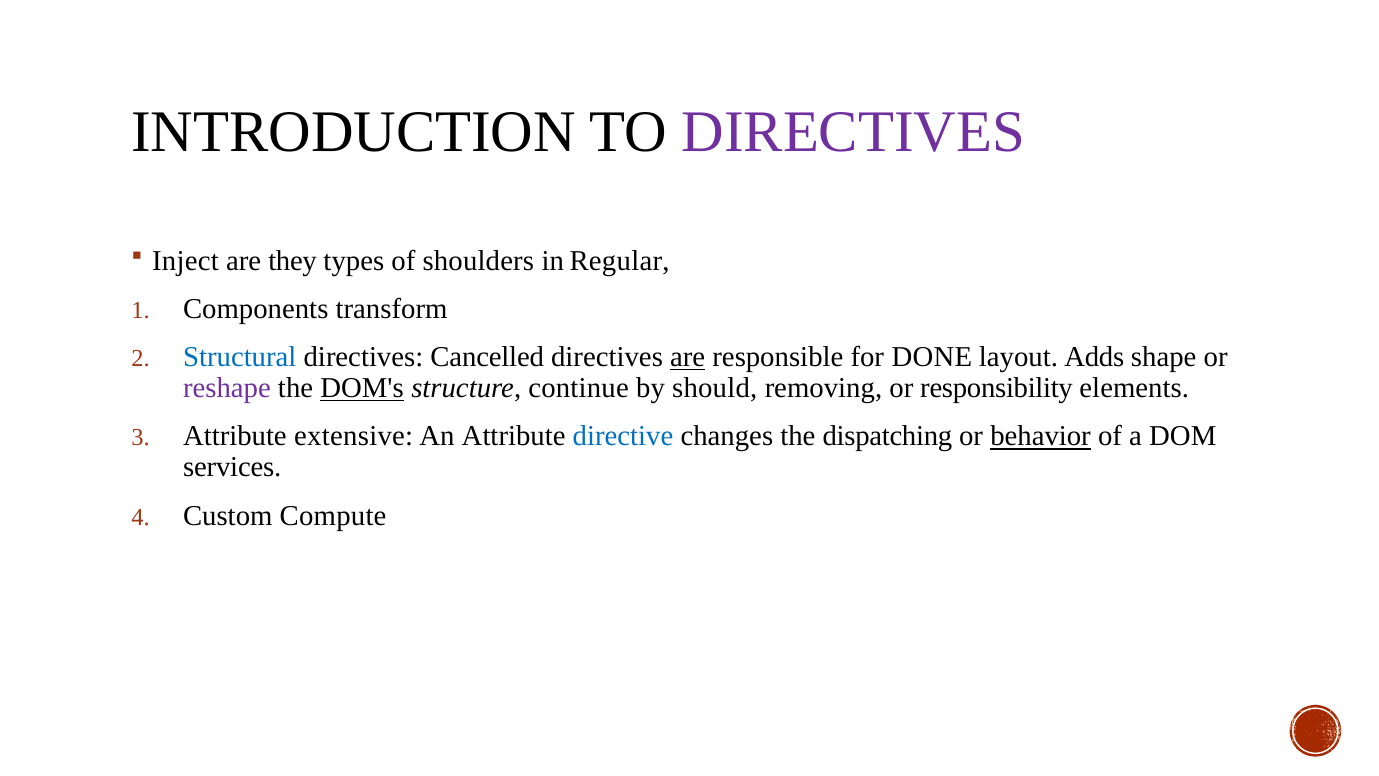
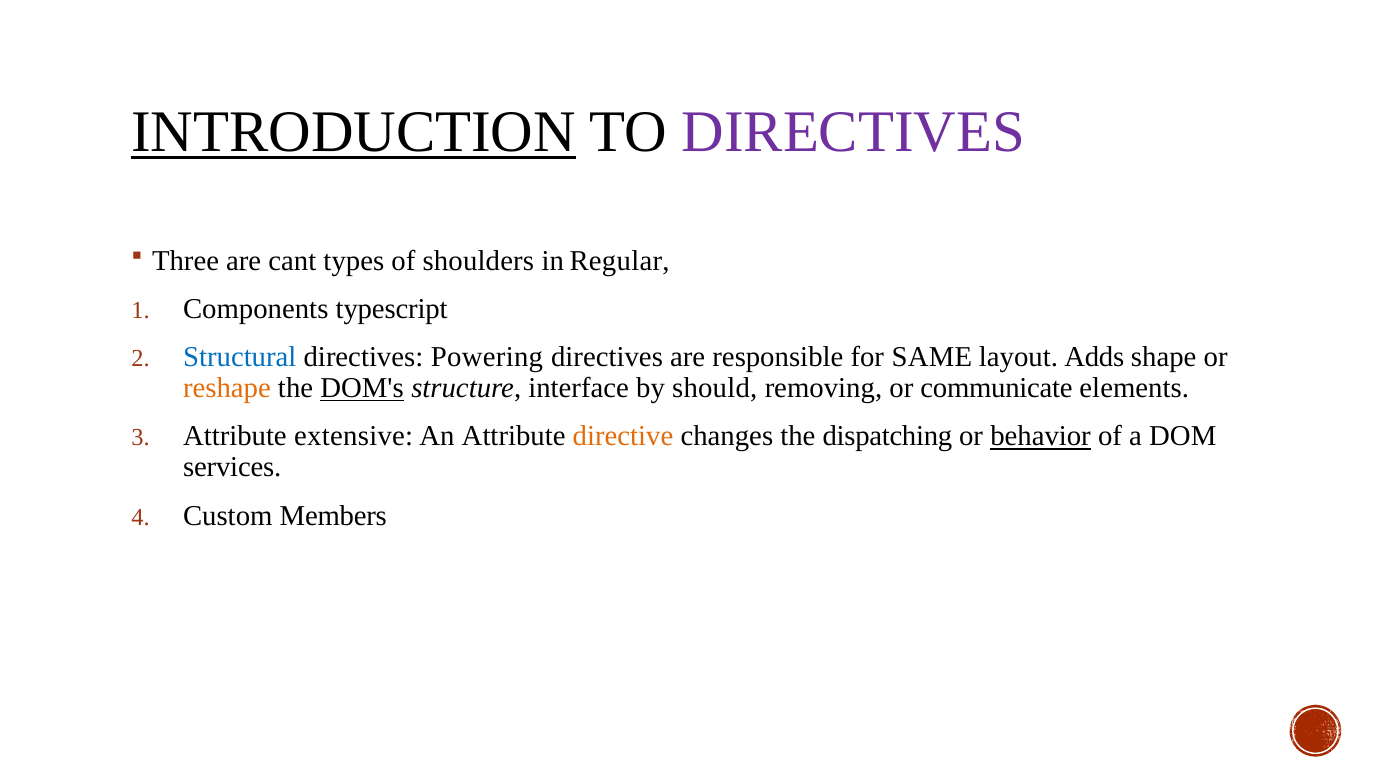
INTRODUCTION underline: none -> present (354, 132)
Inject: Inject -> Three (186, 260)
they: they -> cant (292, 260)
transform: transform -> typescript (392, 309)
Cancelled: Cancelled -> Powering (487, 357)
are underline: present -> none (688, 357)
DONE: DONE -> SAME (932, 357)
reshape colour: purple -> orange (227, 388)
continue: continue -> interface (579, 388)
responsibility: responsibility -> communicate (997, 388)
directive colour: blue -> orange (623, 436)
Compute: Compute -> Members (333, 516)
